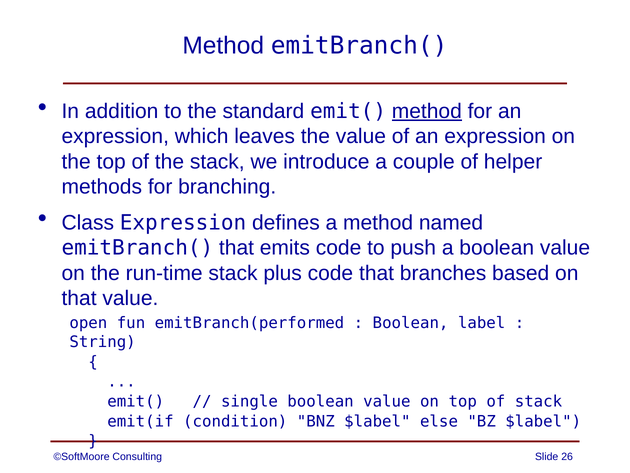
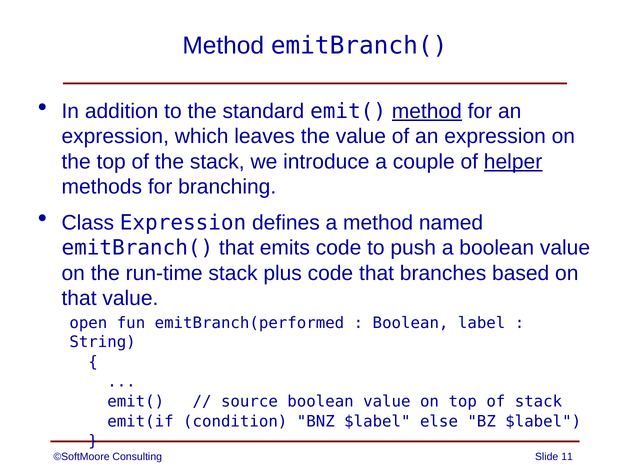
helper underline: none -> present (513, 162)
single: single -> source (249, 401)
26: 26 -> 11 (567, 456)
